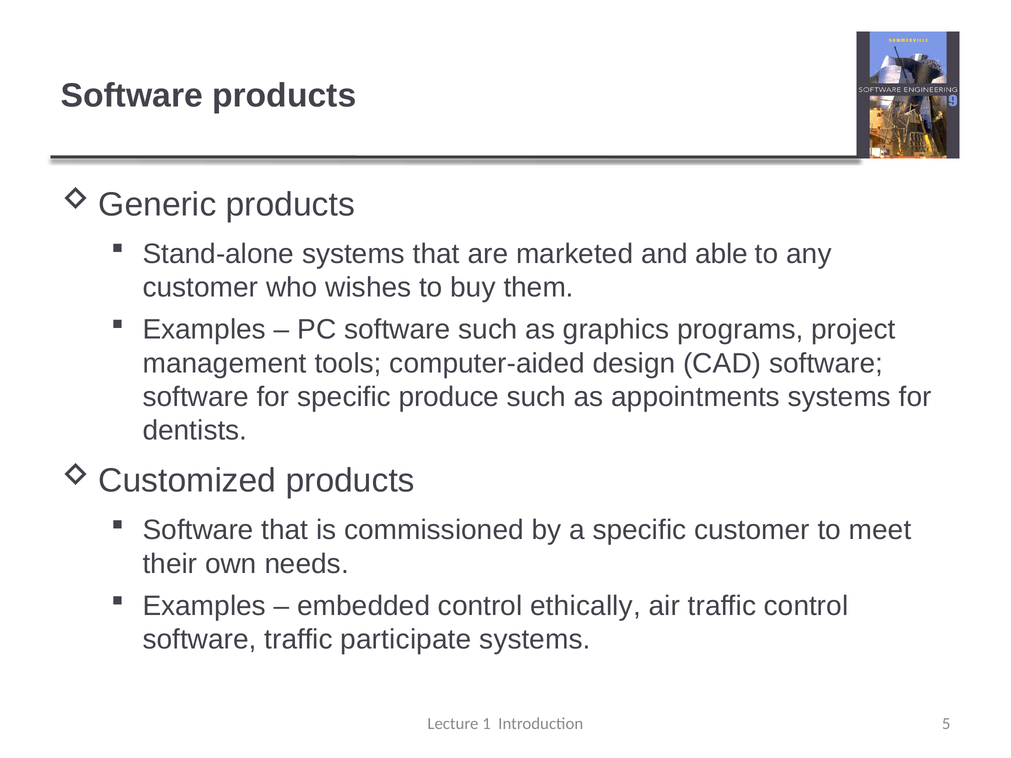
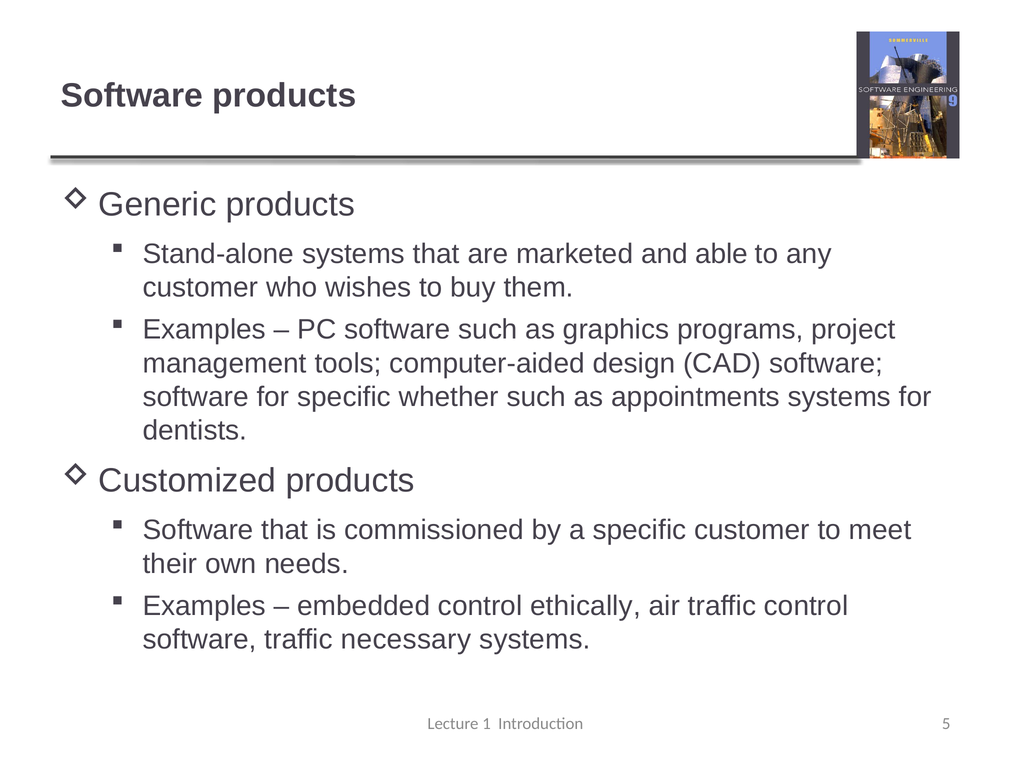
produce: produce -> whether (449, 397)
participate: participate -> necessary (406, 640)
